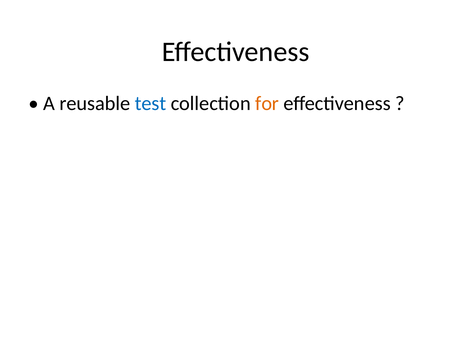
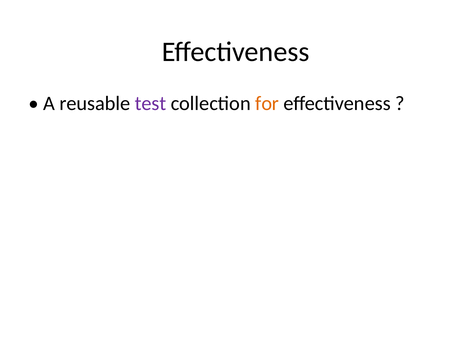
test colour: blue -> purple (151, 103)
